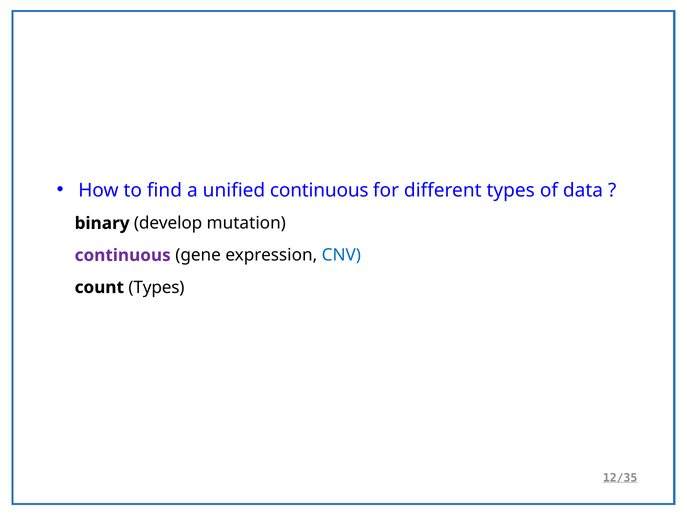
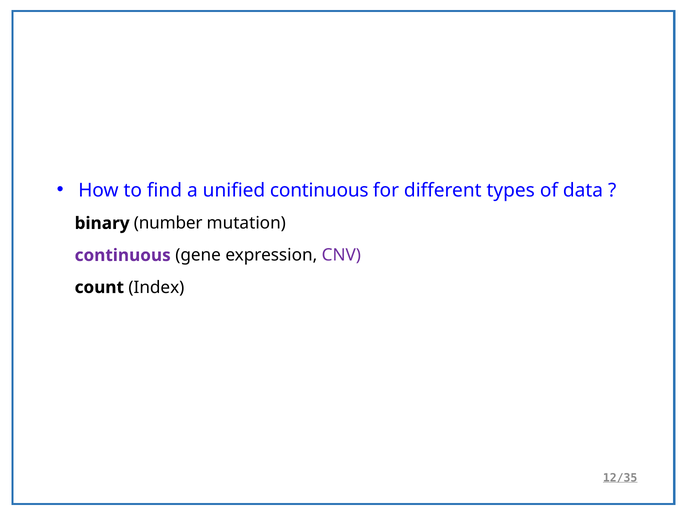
develop: develop -> number (168, 223)
CNV colour: blue -> purple (341, 255)
count Types: Types -> Index (156, 287)
